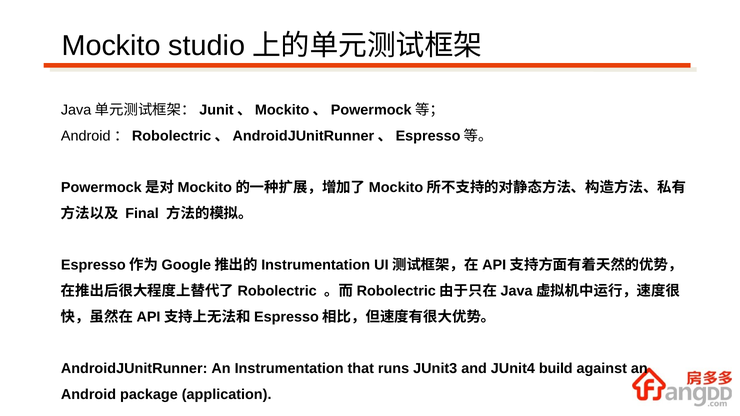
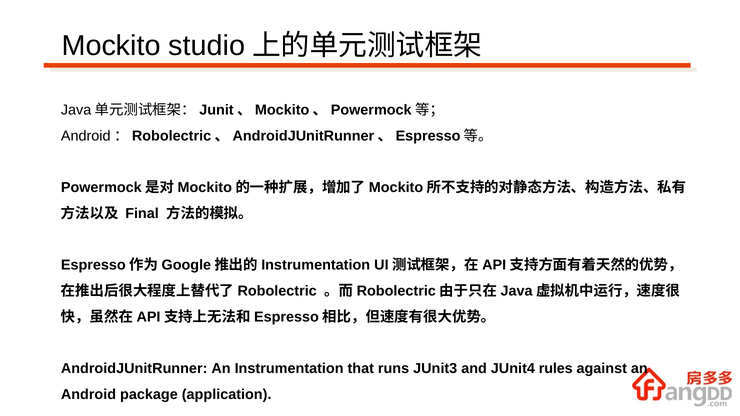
build: build -> rules (556, 369)
